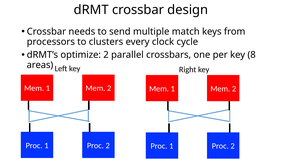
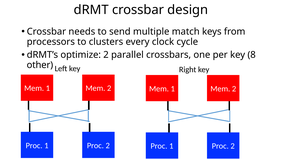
areas: areas -> other (40, 65)
